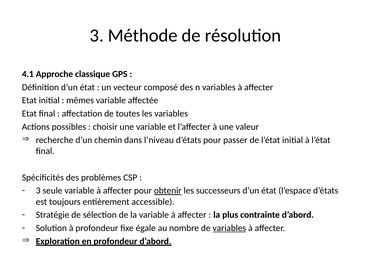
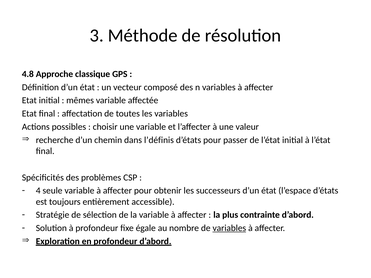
4.1: 4.1 -> 4.8 (28, 74)
l’niveau: l’niveau -> l’définis (159, 140)
3: 3 -> 4 (38, 191)
obtenir underline: present -> none (168, 191)
